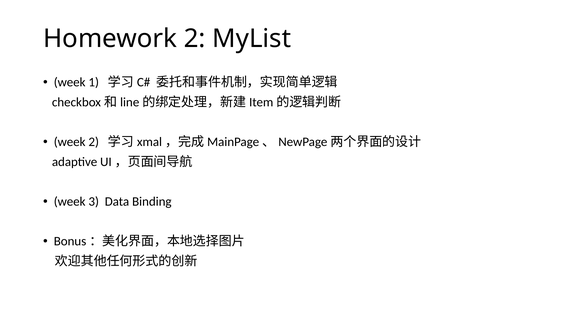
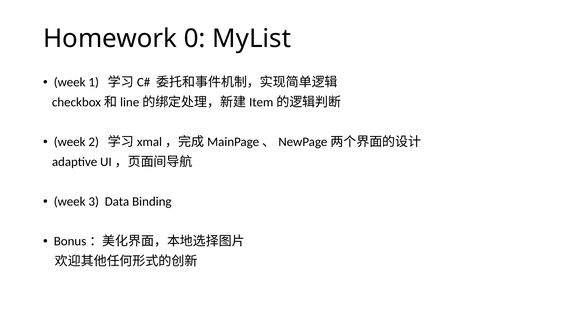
Homework 2: 2 -> 0 (195, 39)
